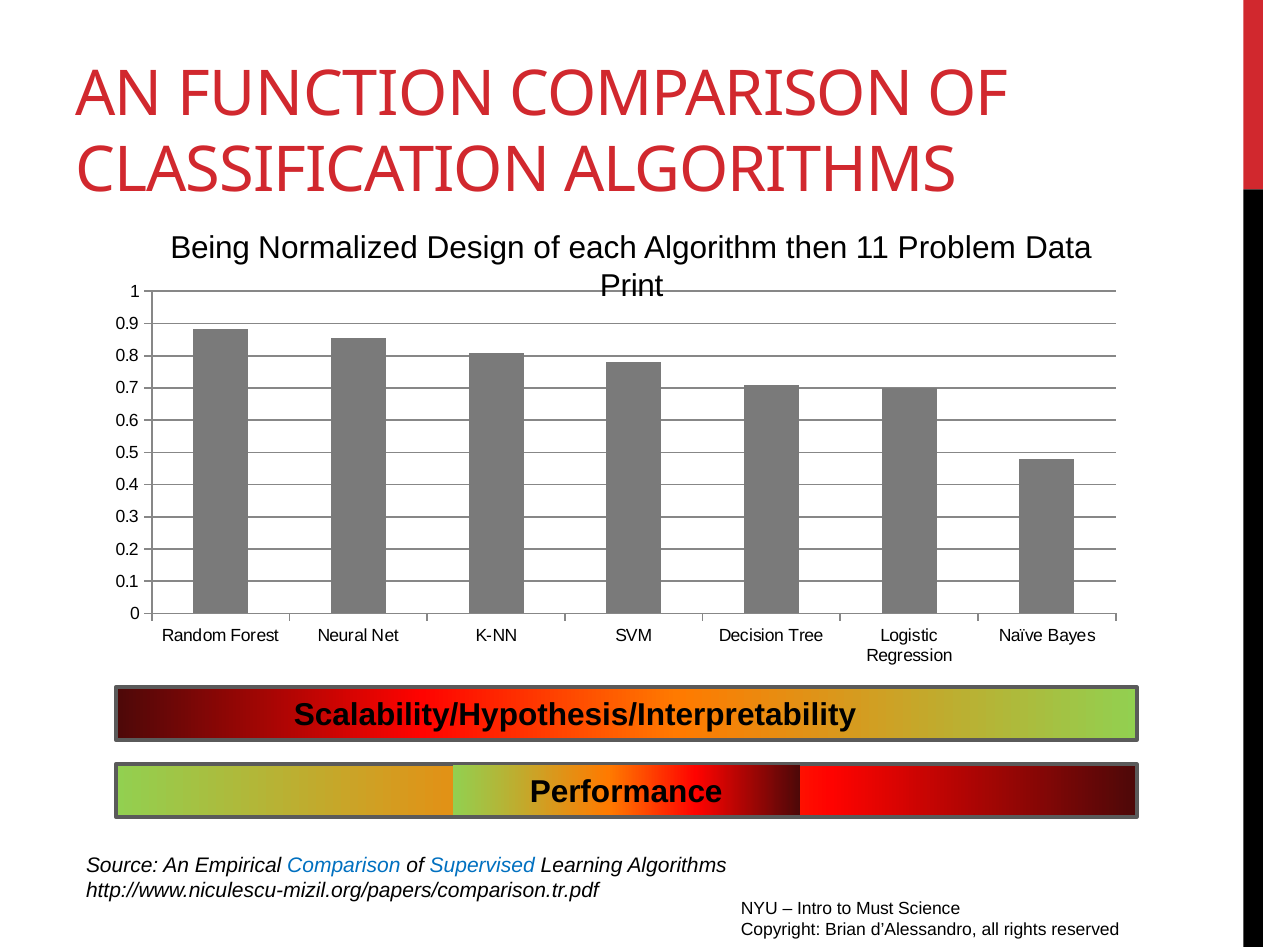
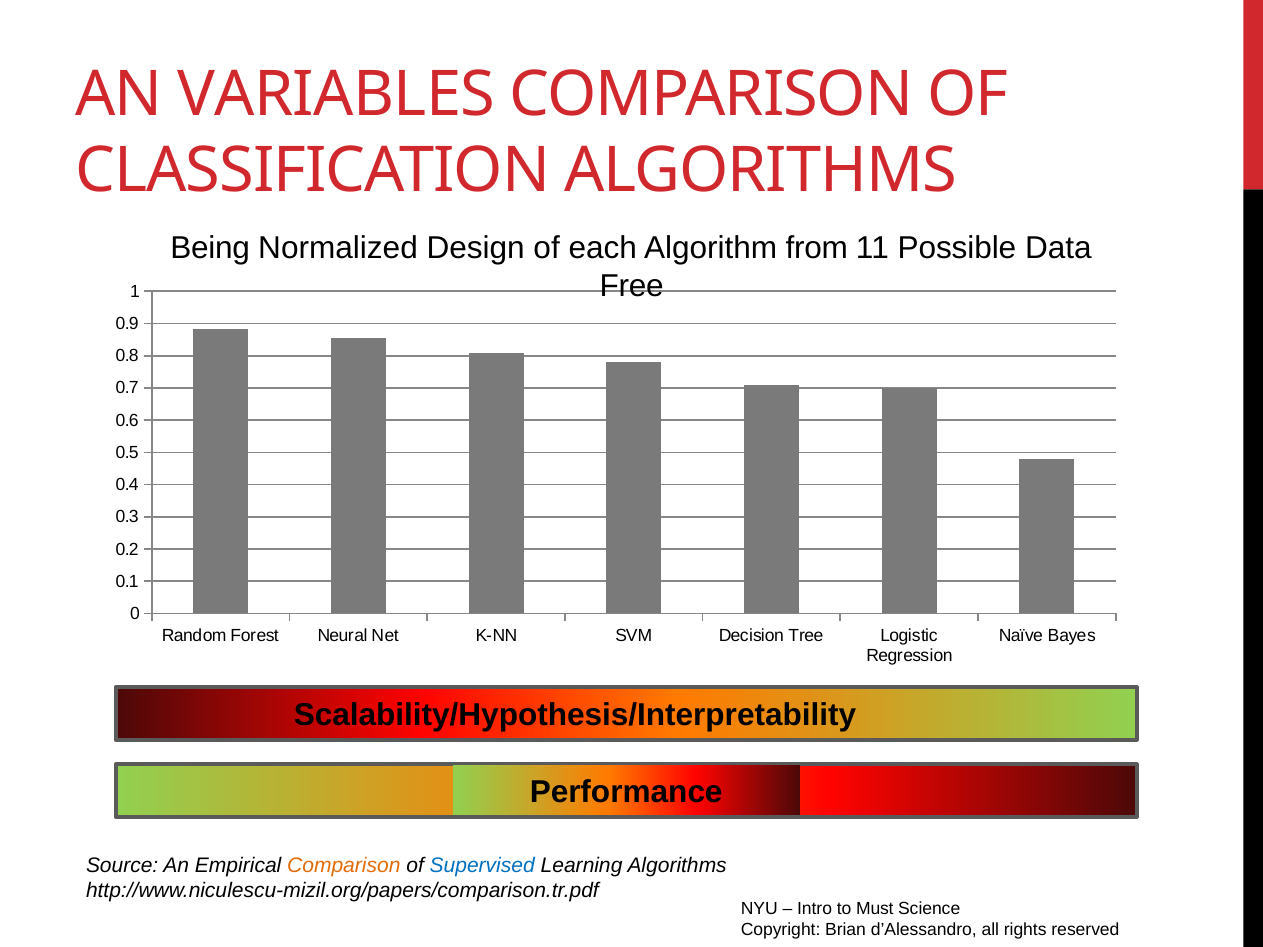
FUNCTION: FUNCTION -> VARIABLES (336, 95)
then: then -> from (817, 248)
Problem: Problem -> Possible (957, 248)
Print: Print -> Free (632, 286)
Comparison colour: blue -> orange (344, 866)
